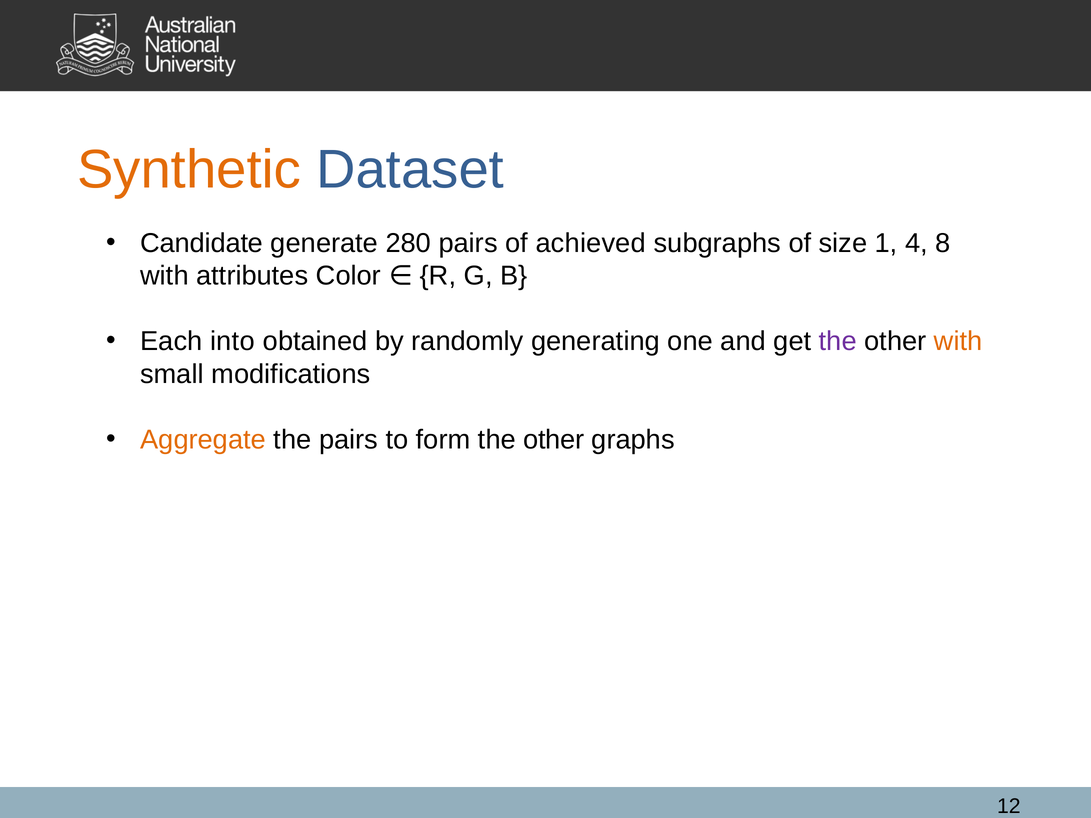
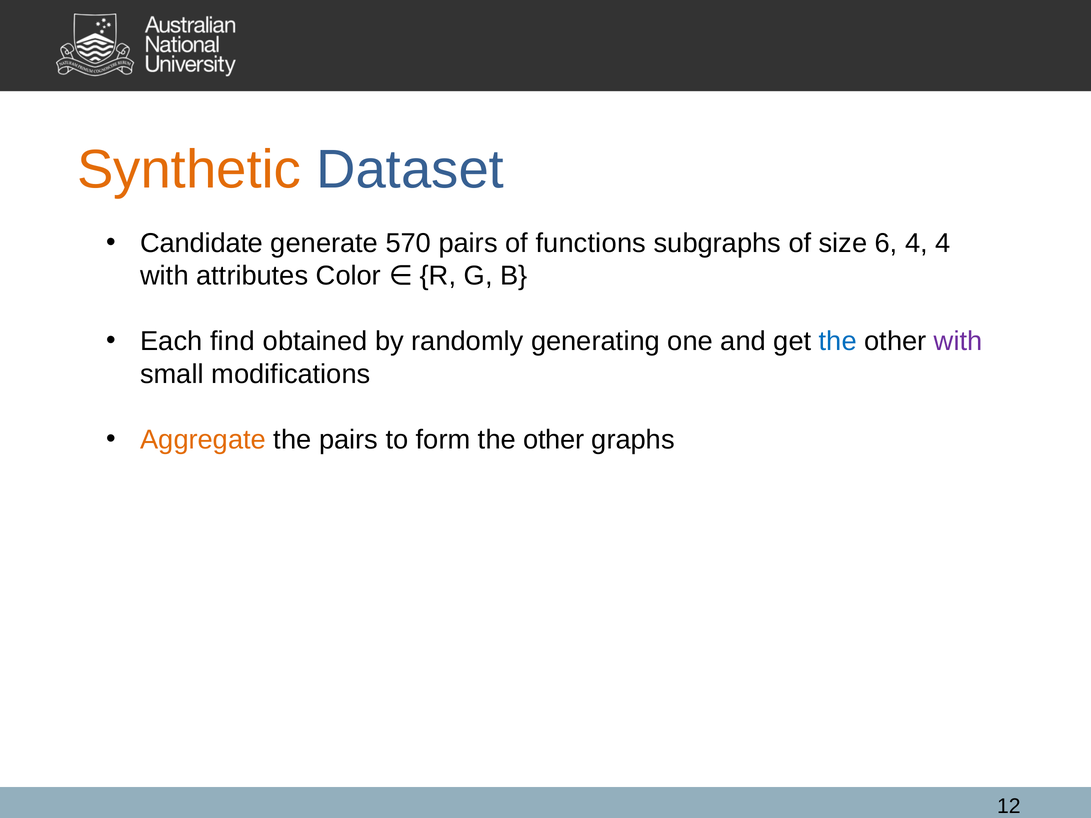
280: 280 -> 570 (408, 243)
achieved: achieved -> functions (591, 243)
1: 1 -> 6 (886, 243)
4 8: 8 -> 4 (943, 243)
into: into -> find (232, 341)
the colour: purple -> blue (838, 341)
with colour: orange -> purple (958, 341)
